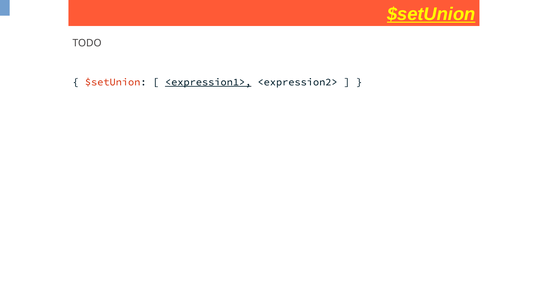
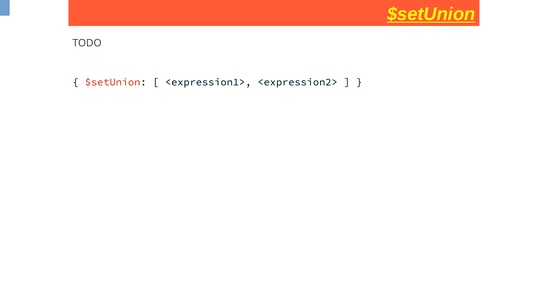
<expression1> underline: present -> none (208, 82)
